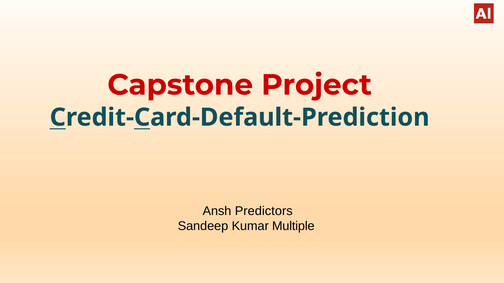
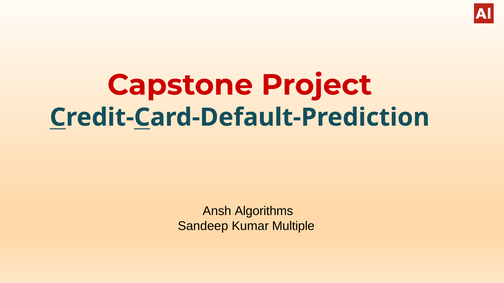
Predictors: Predictors -> Algorithms (264, 211)
